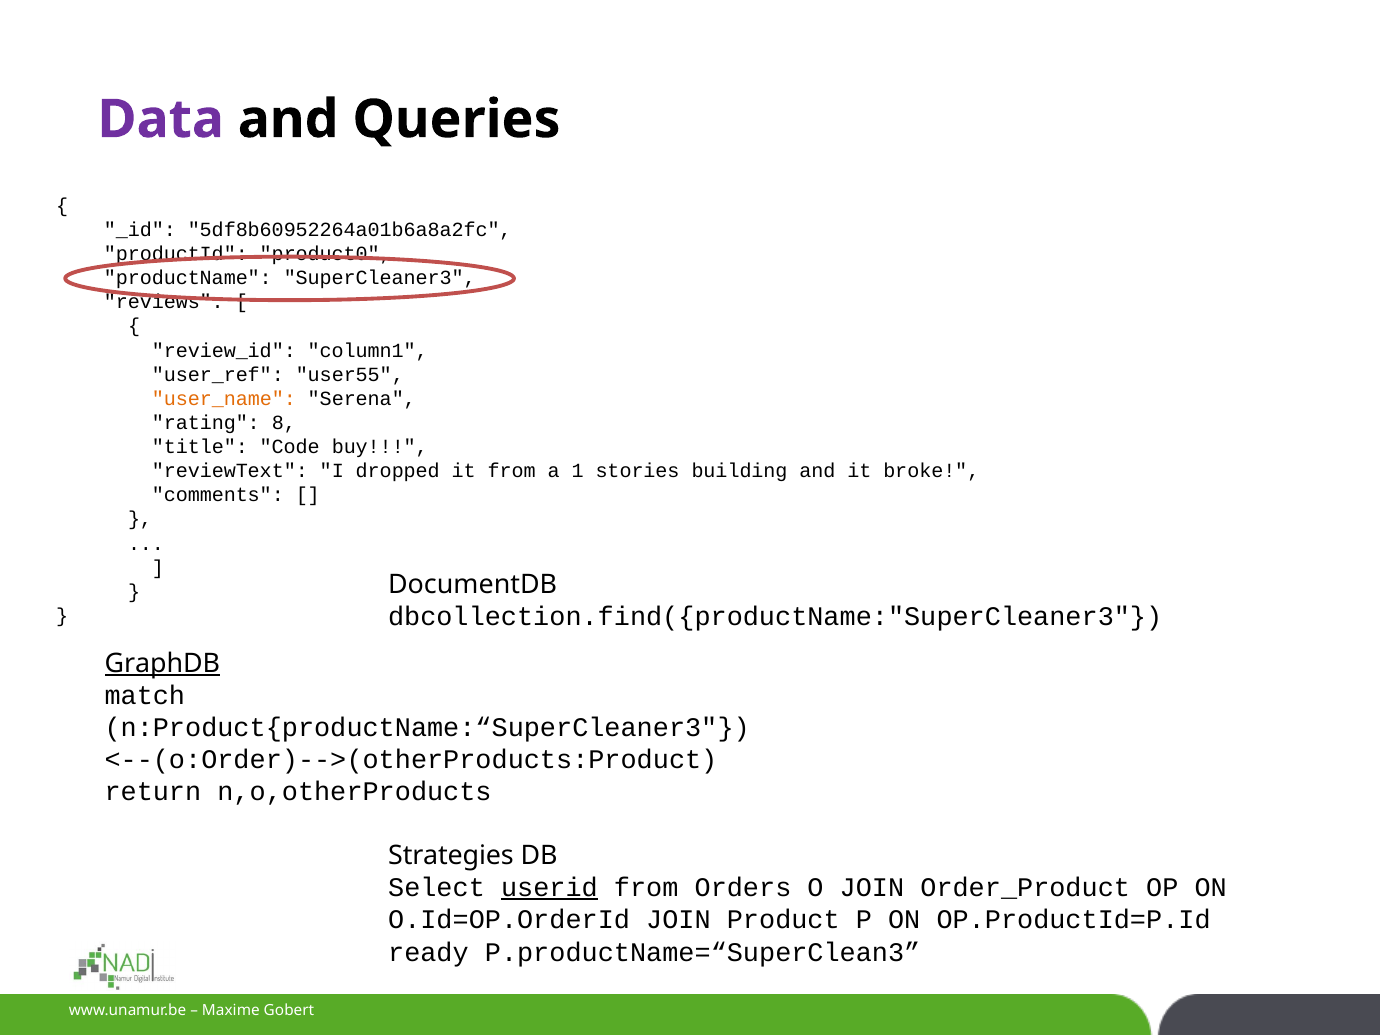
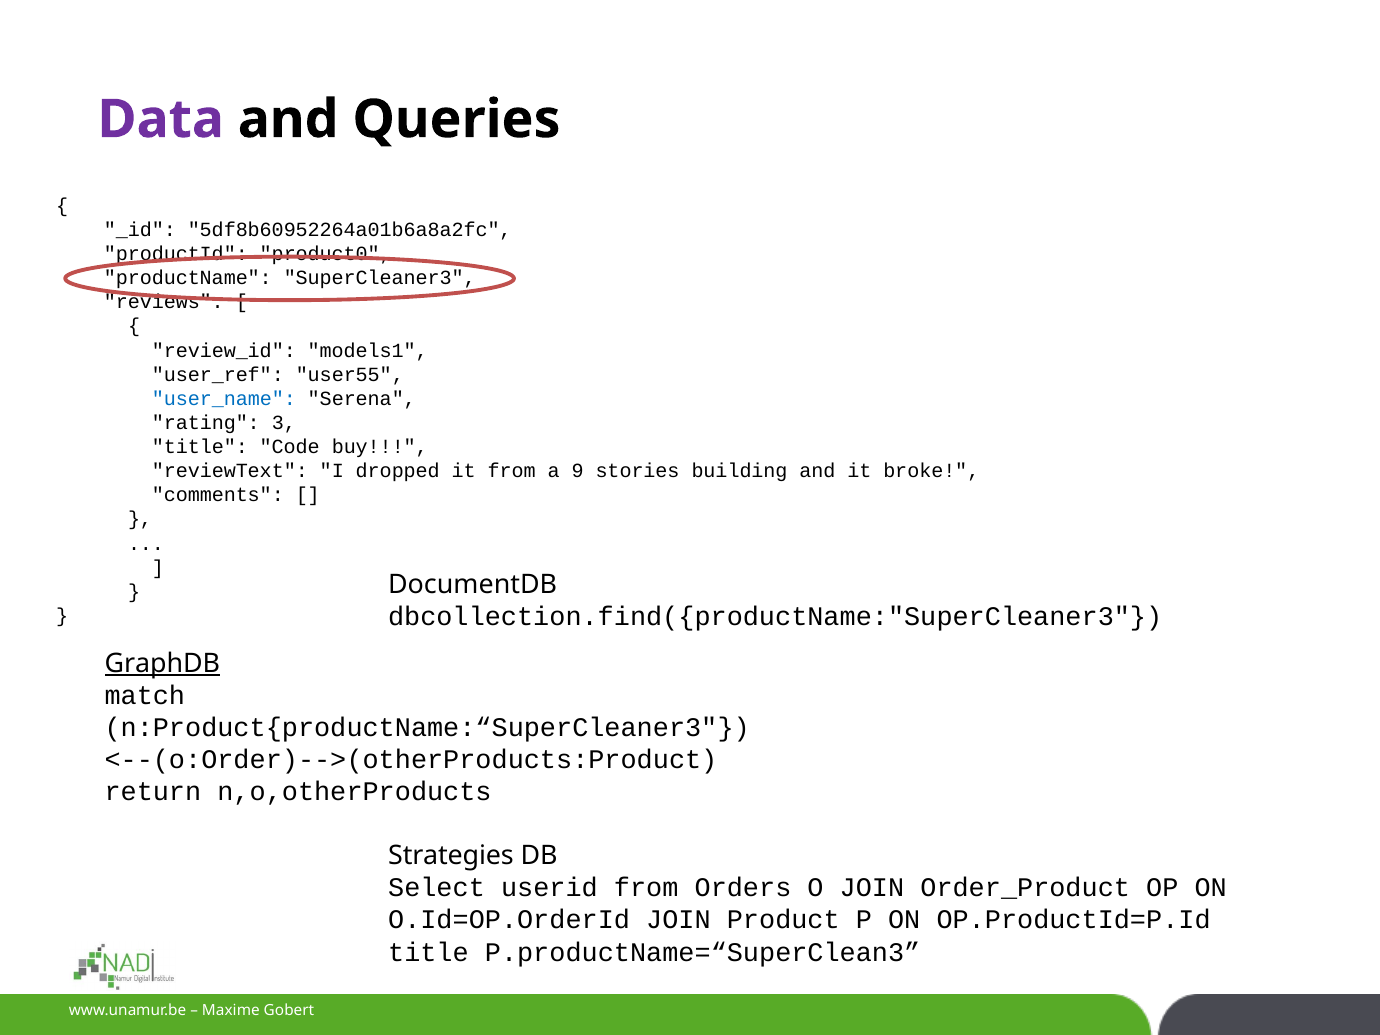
column1: column1 -> models1 (368, 350)
user_name colour: orange -> blue (224, 399)
8: 8 -> 3 (284, 423)
1: 1 -> 9 (578, 471)
userid underline: present -> none (549, 888)
ready: ready -> title (428, 952)
